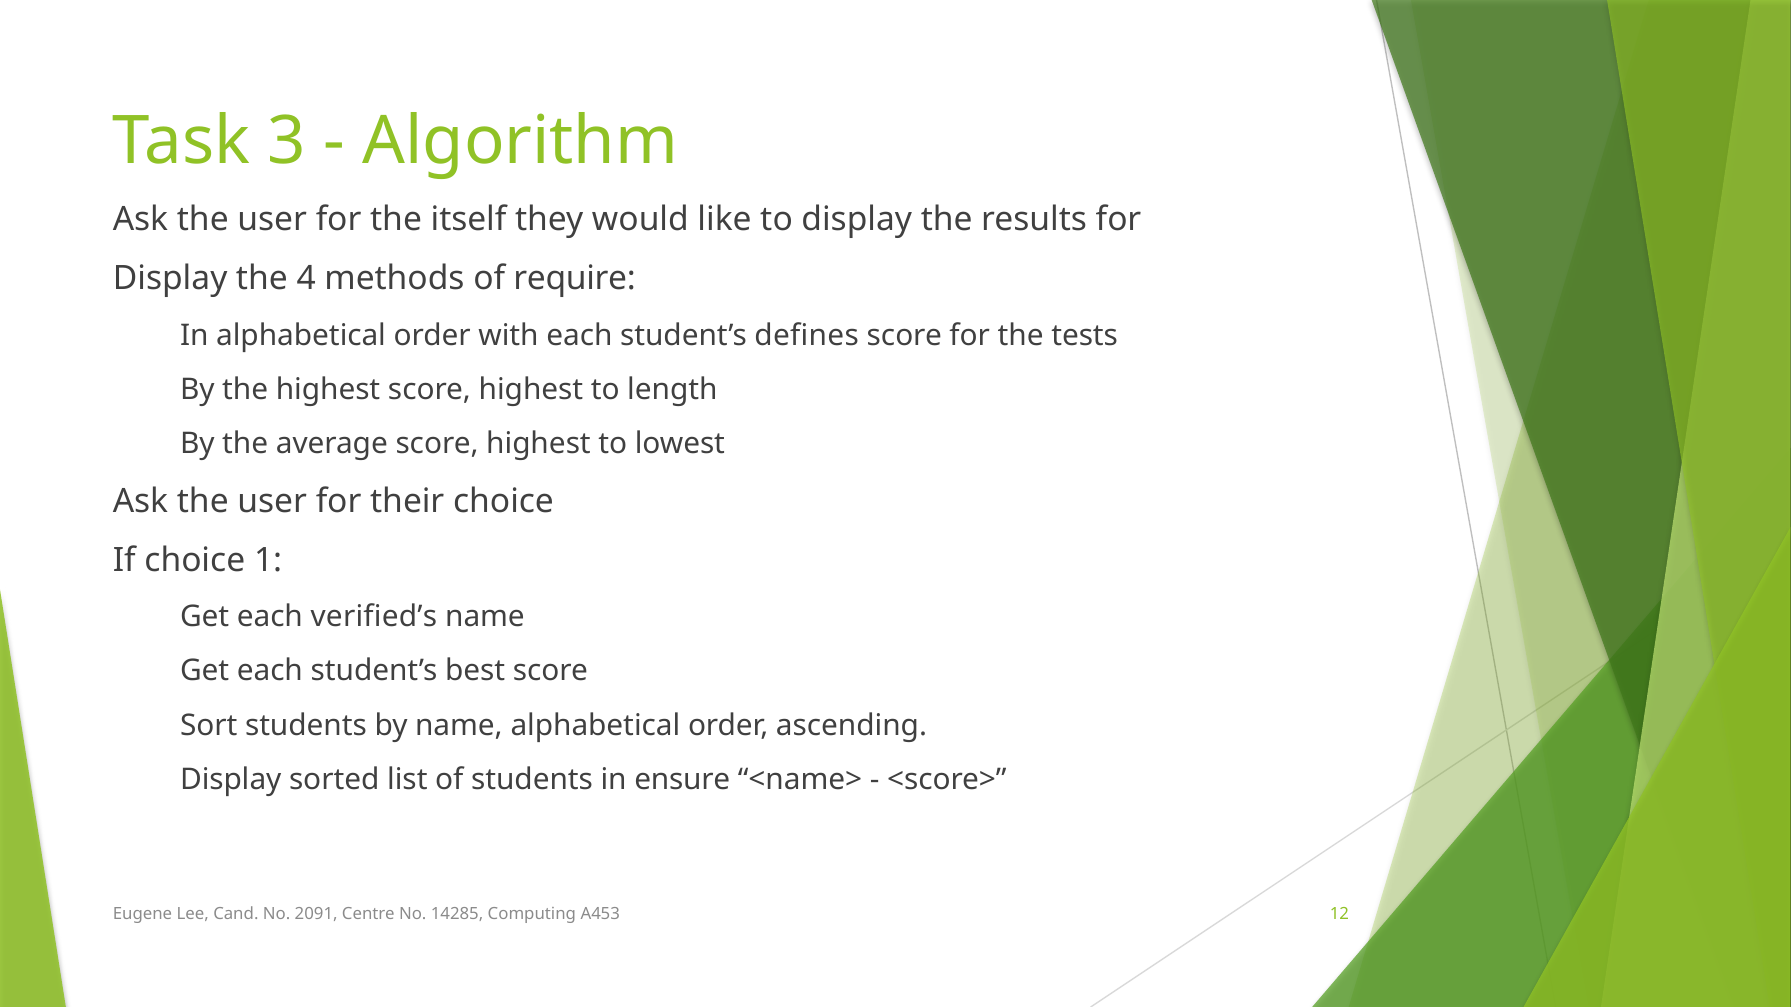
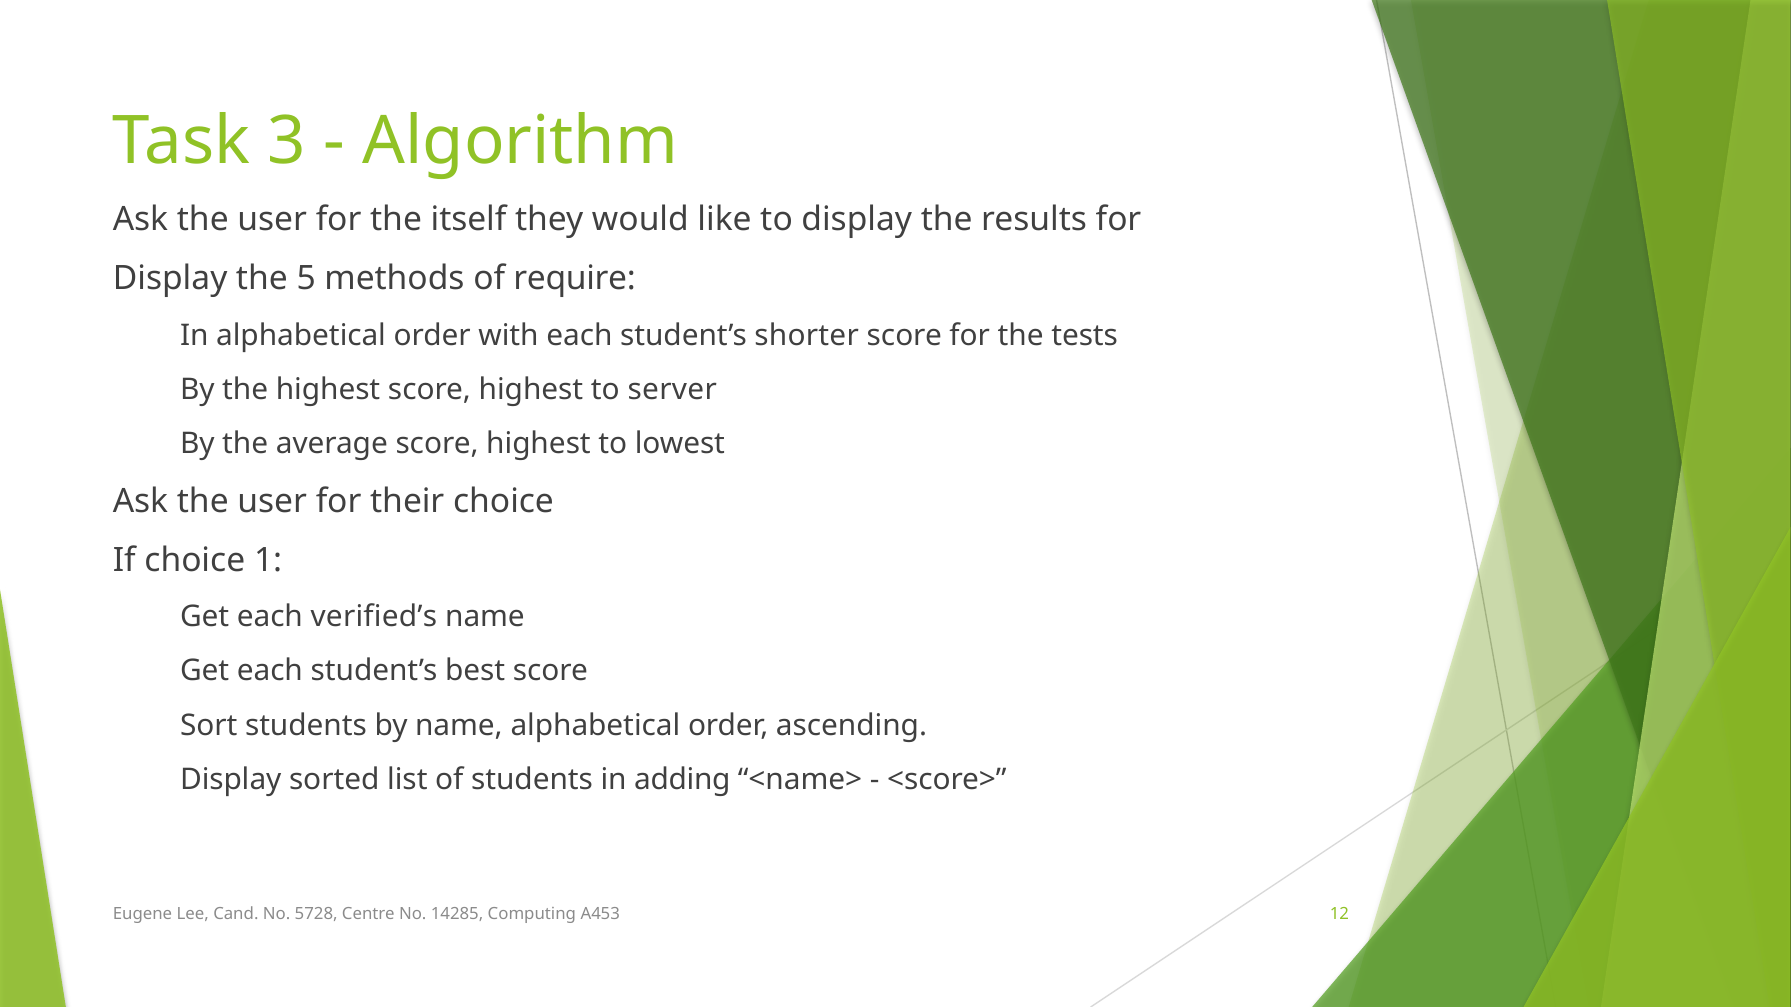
4: 4 -> 5 (306, 279)
defines: defines -> shorter (807, 335)
length: length -> server (672, 390)
ensure: ensure -> adding (682, 780)
2091: 2091 -> 5728 (316, 914)
